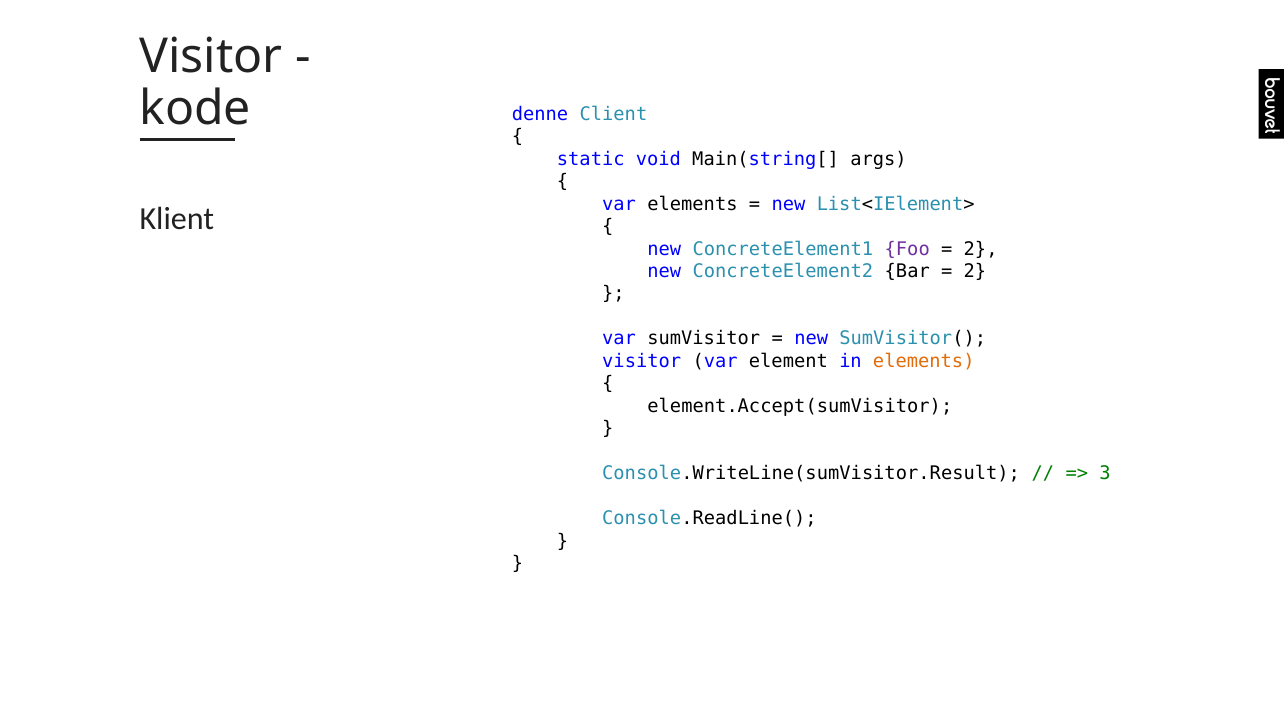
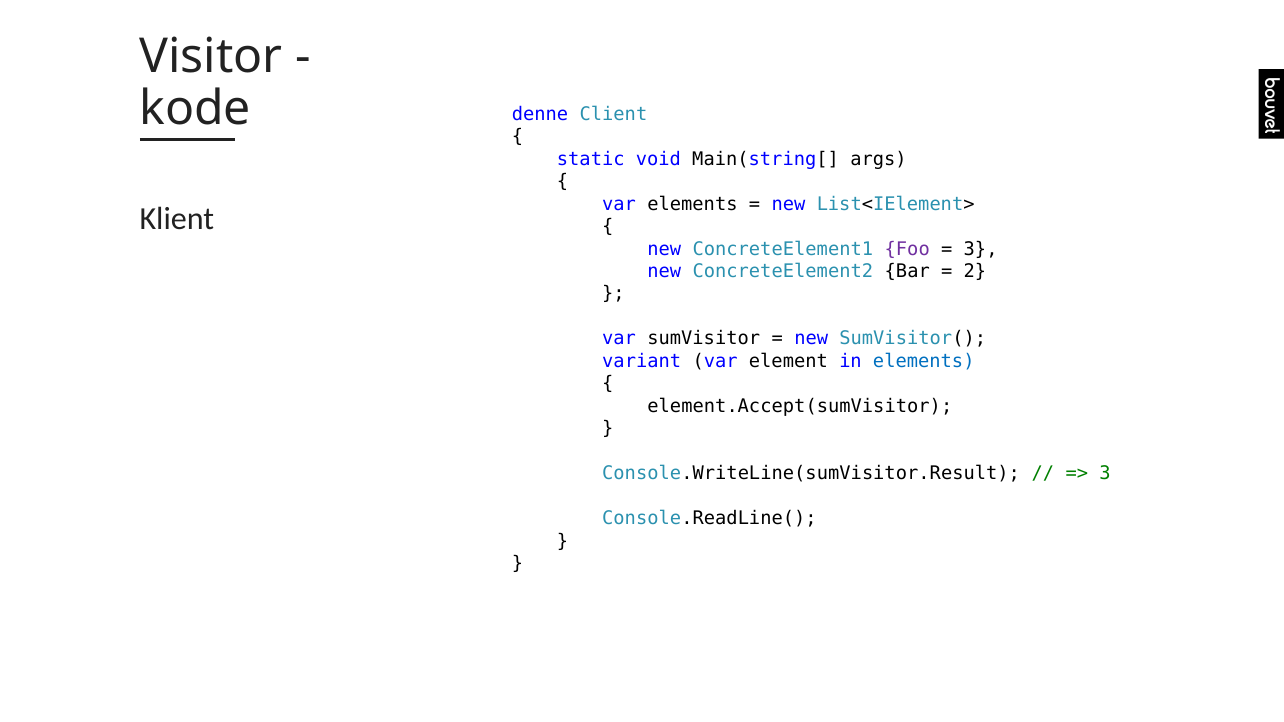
2: 2 -> 3 (981, 249)
visitor: visitor -> variant (642, 361)
elements colour: orange -> blue (924, 361)
